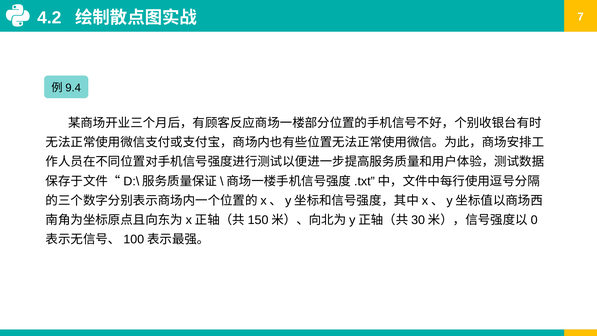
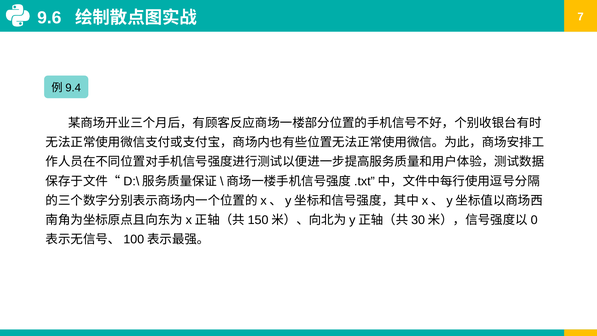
4.2: 4.2 -> 9.6 (49, 18)
